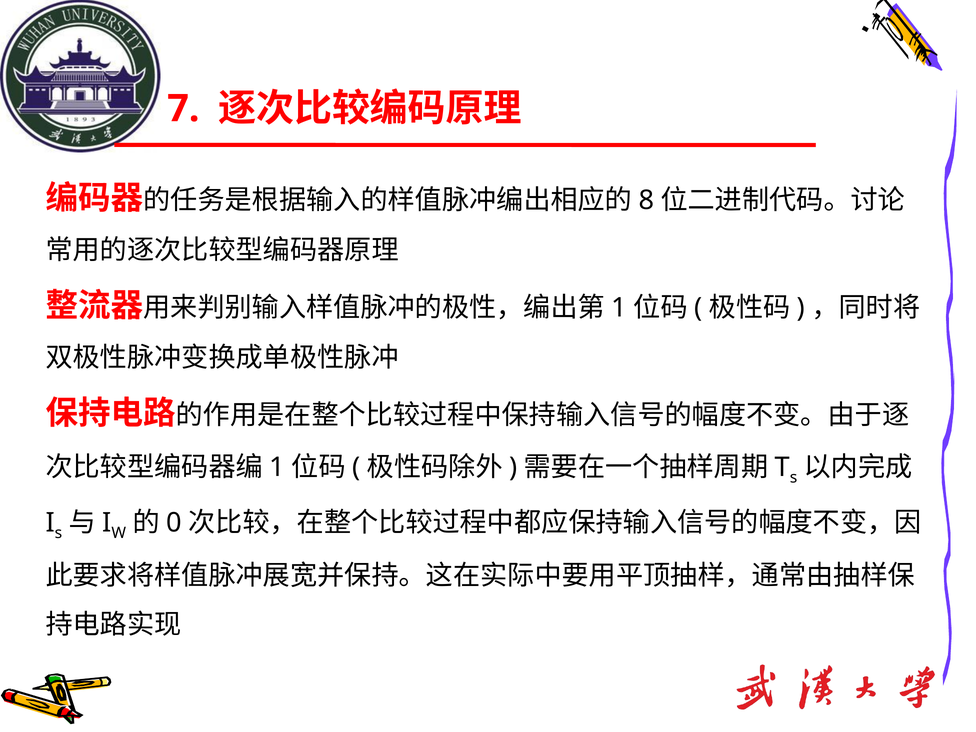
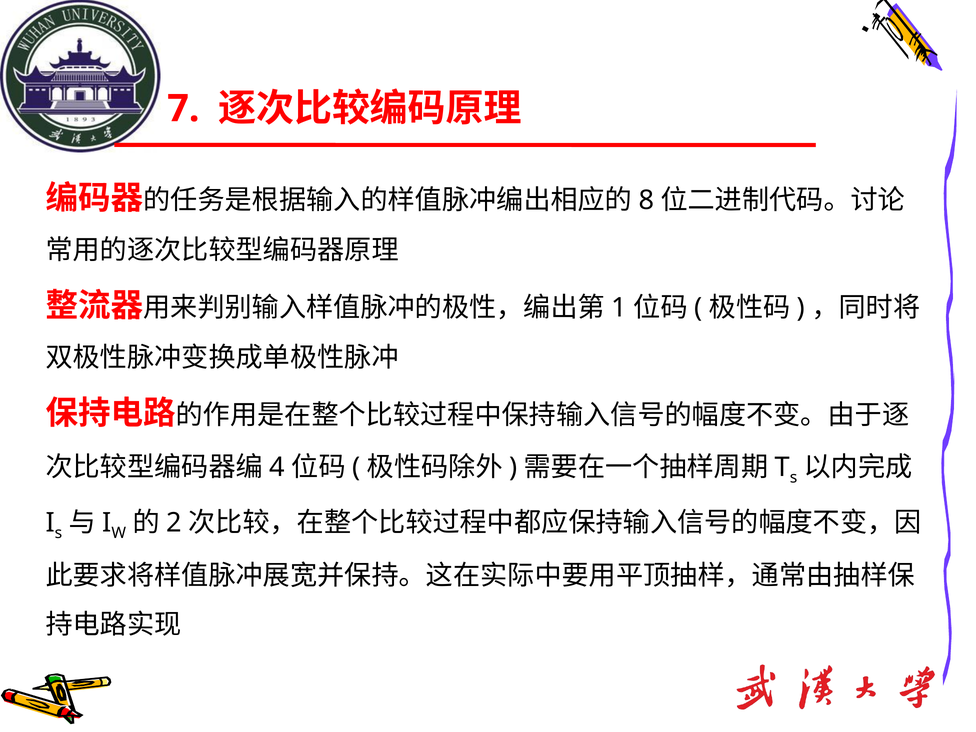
1: 1 -> 4 (277, 467)
0: 0 -> 2 (174, 523)
